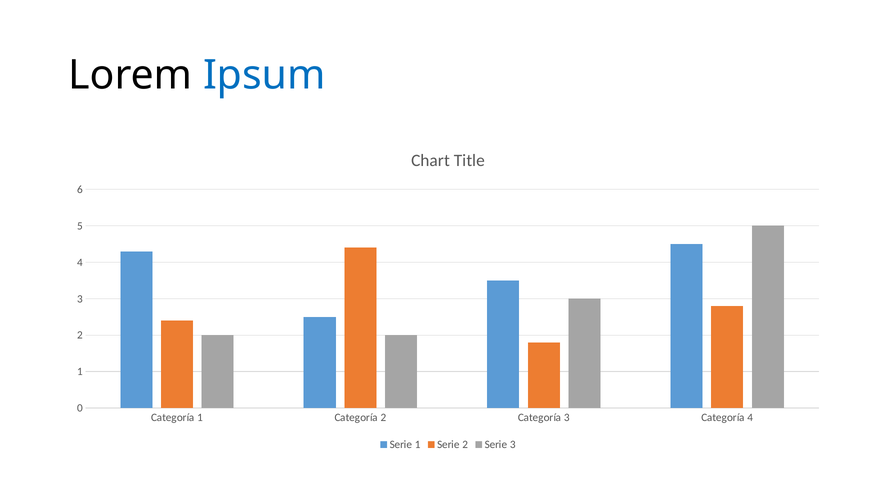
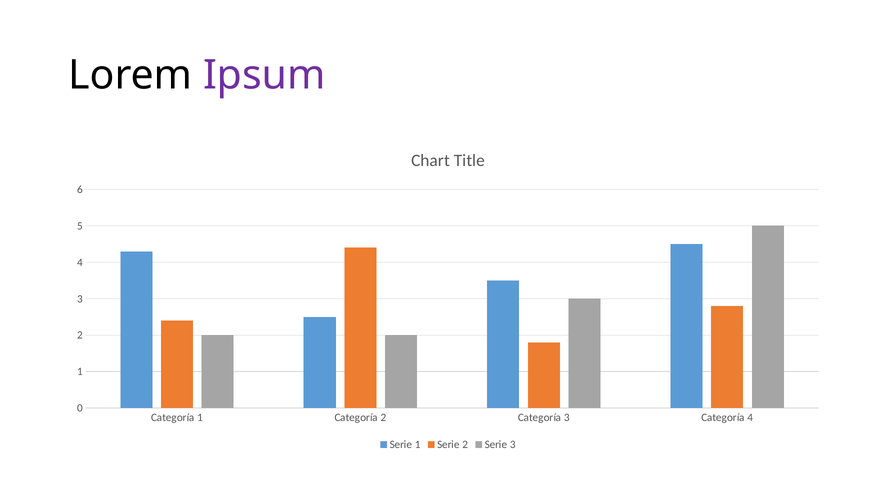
Ipsum colour: blue -> purple (264, 75)
